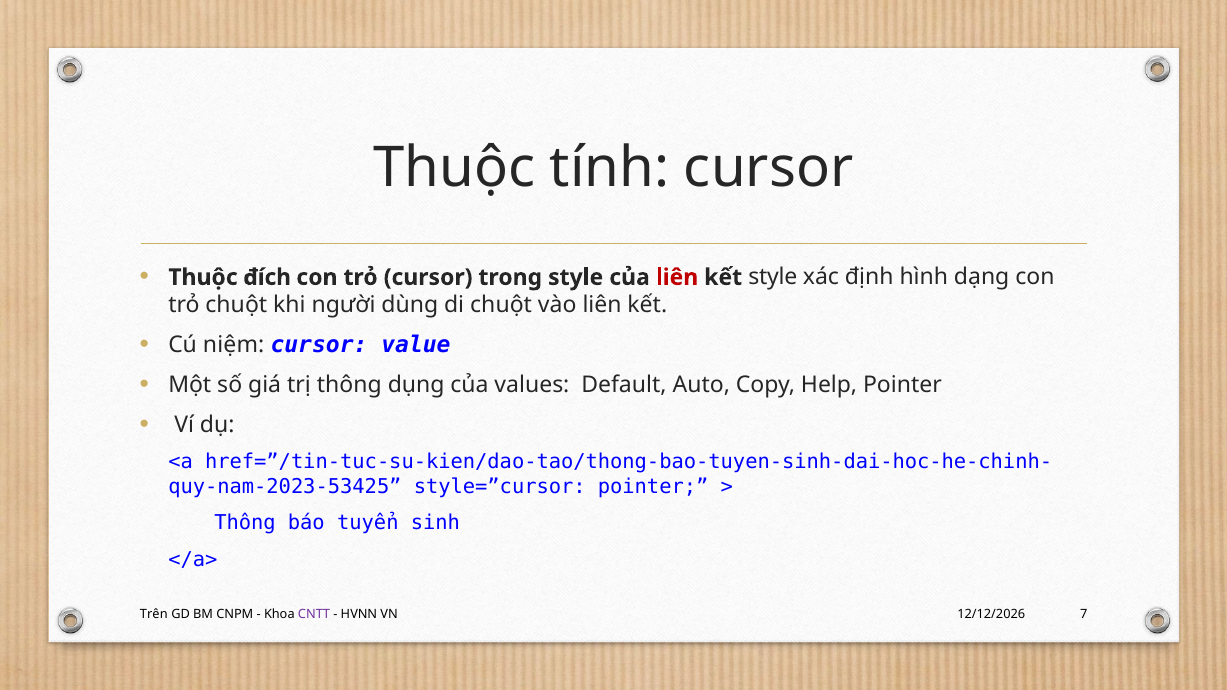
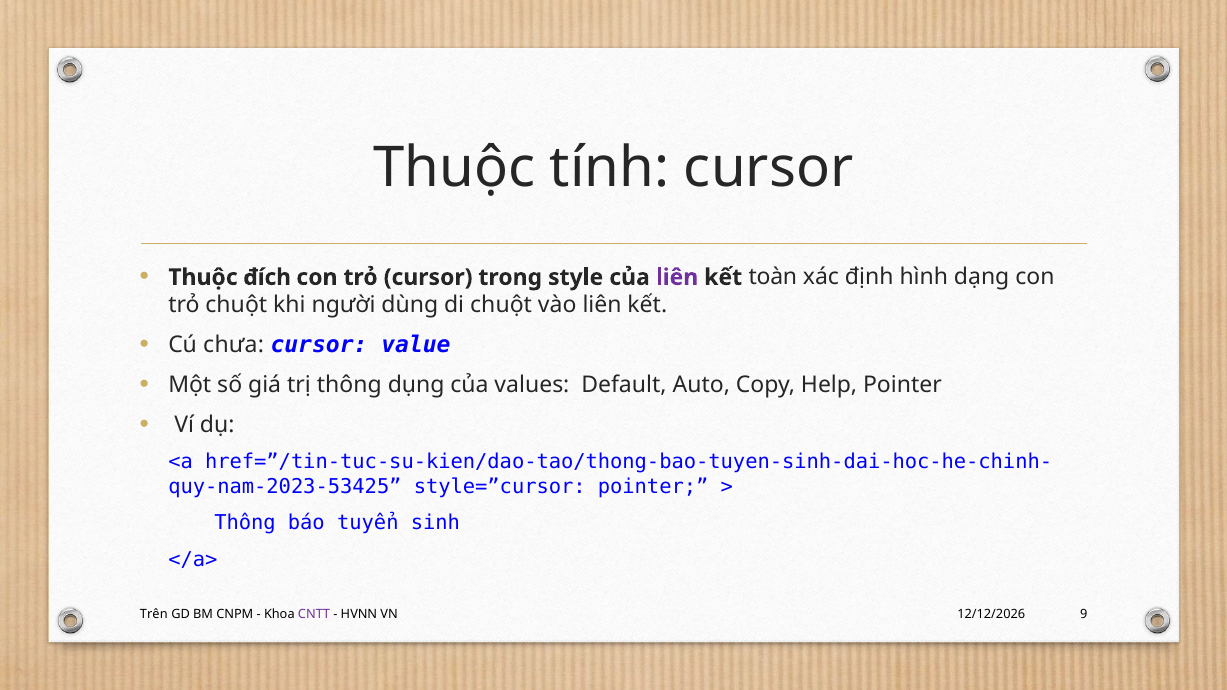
liên colour: red -> purple (677, 277)
kết style: style -> toàn (773, 277)
niệm: niệm -> chưa (234, 345)
7: 7 -> 9 (1084, 615)
